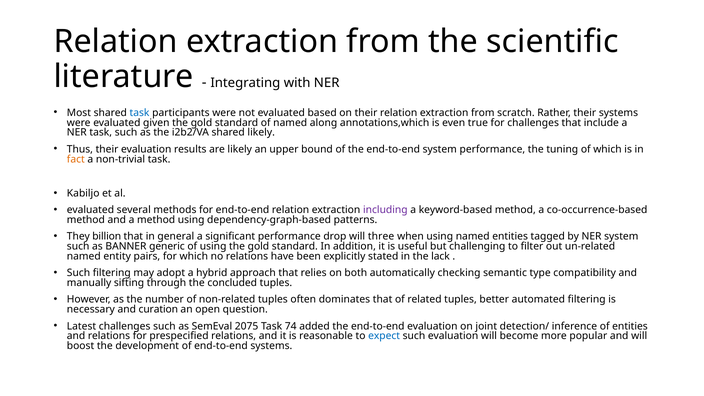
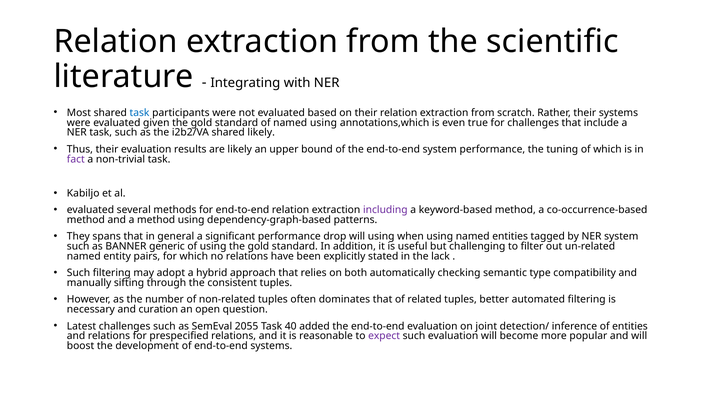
named along: along -> using (324, 123)
fact colour: orange -> purple (76, 159)
billion: billion -> spans (107, 236)
will three: three -> using (381, 236)
concluded: concluded -> consistent (232, 283)
2075: 2075 -> 2055 (247, 326)
74: 74 -> 40 (291, 326)
expect colour: blue -> purple (384, 336)
